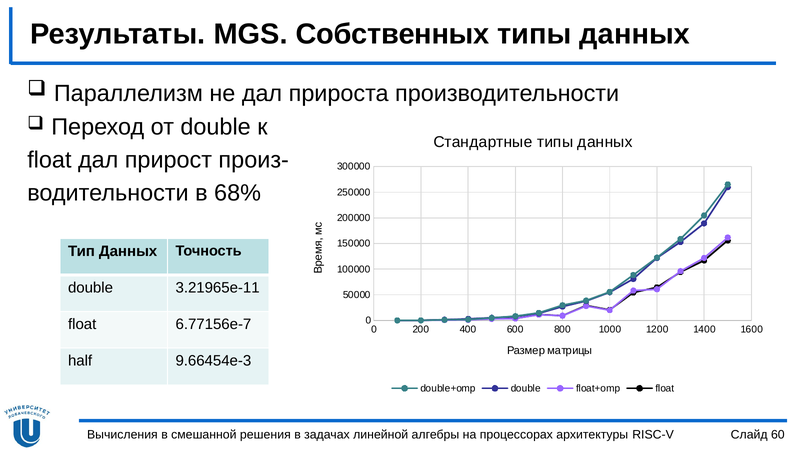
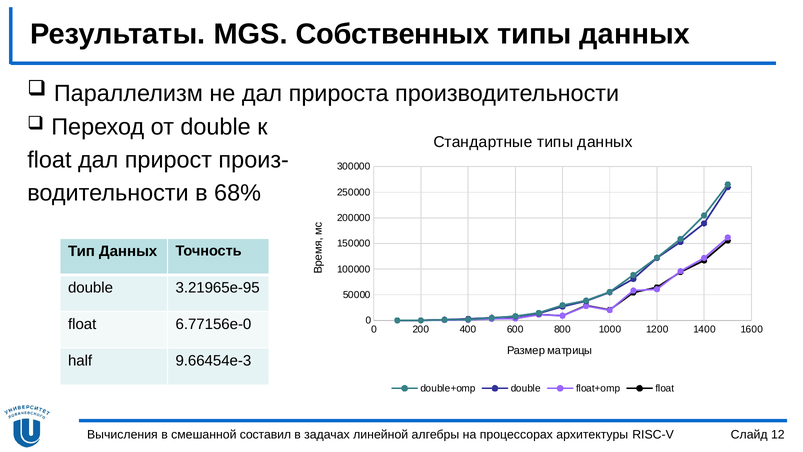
3.21965e-11: 3.21965e-11 -> 3.21965e-95 (218, 288)
6.77156e-7: 6.77156e-7 -> 6.77156e-0 (213, 324)
решения: решения -> составил (265, 434)
60: 60 -> 12 (778, 434)
